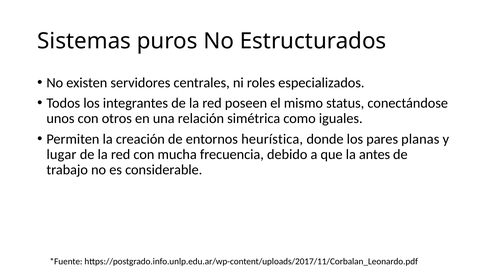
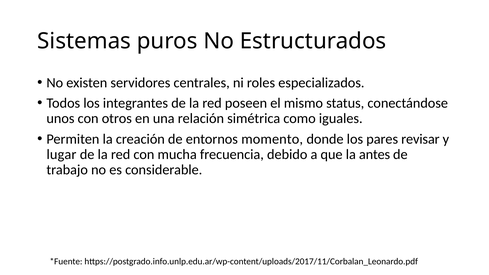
heurística: heurística -> momento (272, 139)
planas: planas -> revisar (420, 139)
